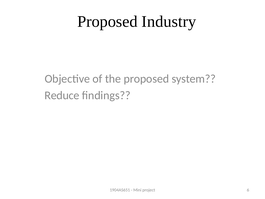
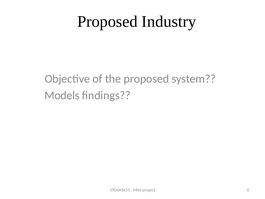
Reduce: Reduce -> Models (62, 95)
